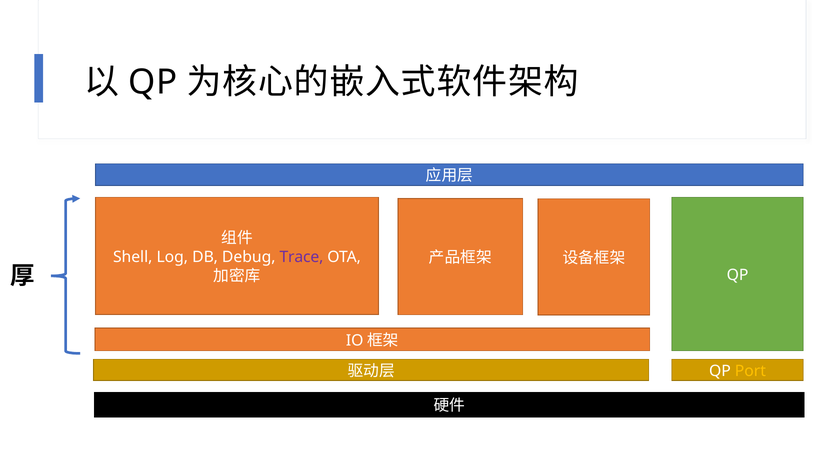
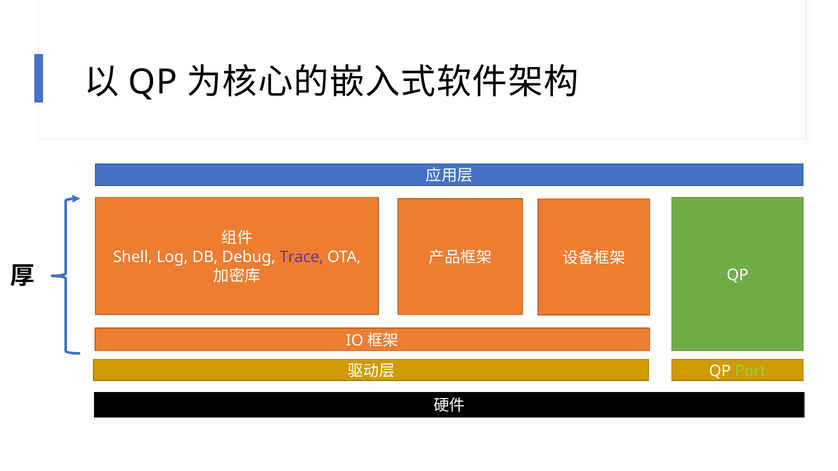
Port colour: yellow -> light green (750, 371)
